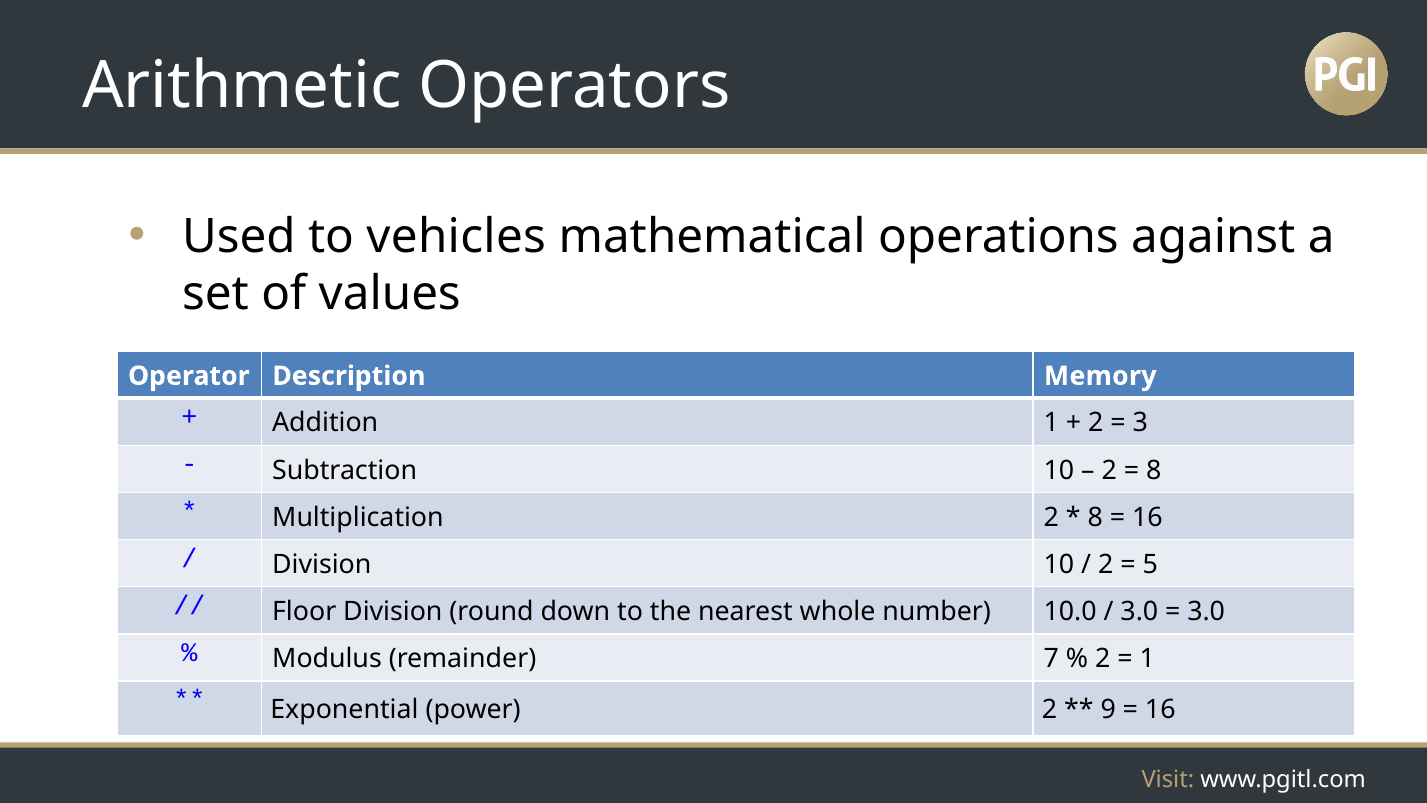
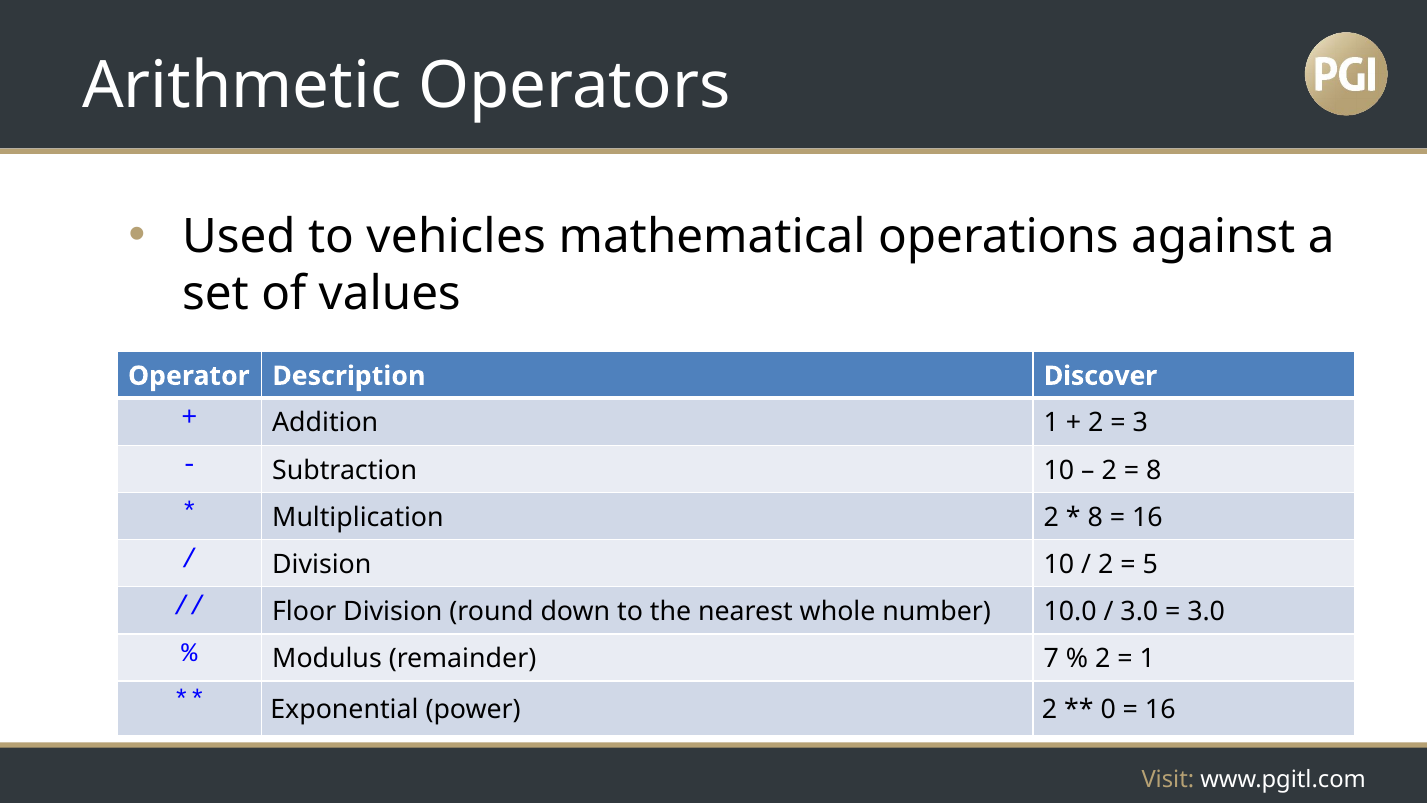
Memory: Memory -> Discover (1100, 376)
9: 9 -> 0 (1108, 709)
